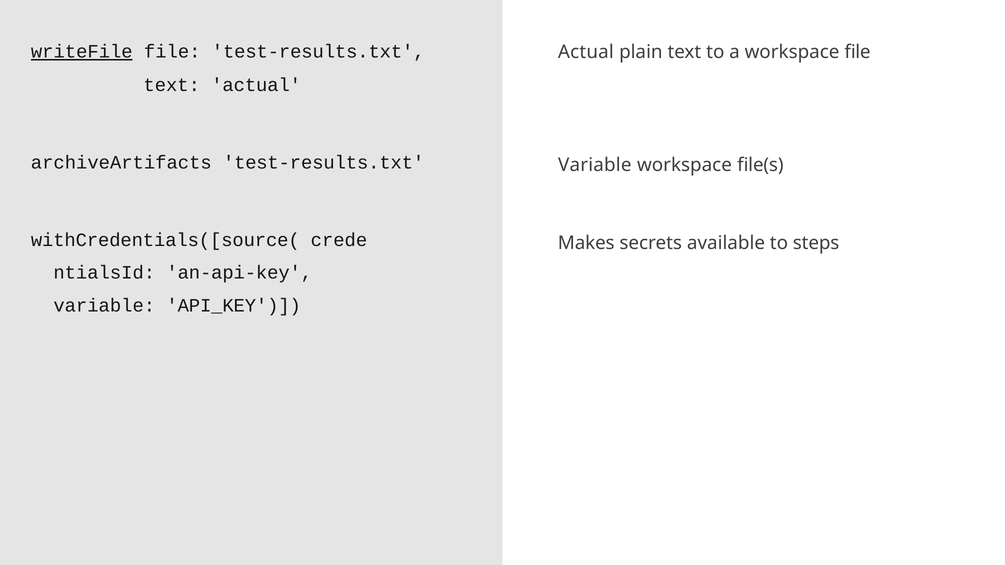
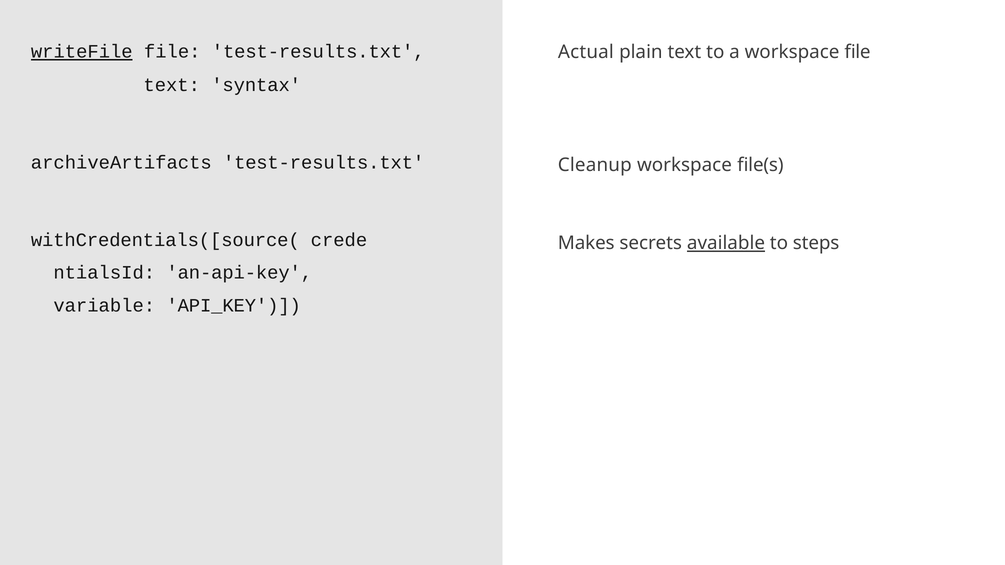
text actual: actual -> syntax (256, 85)
Variable: Variable -> Cleanup (595, 165)
available underline: none -> present (726, 243)
